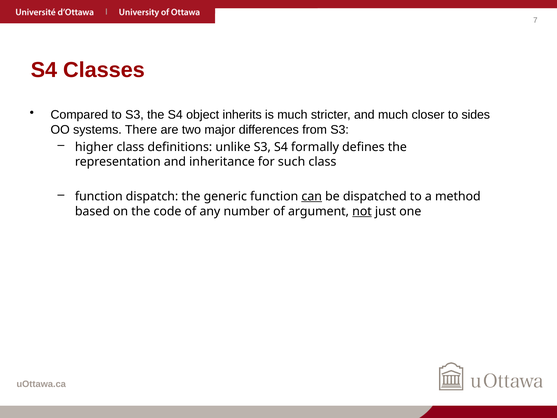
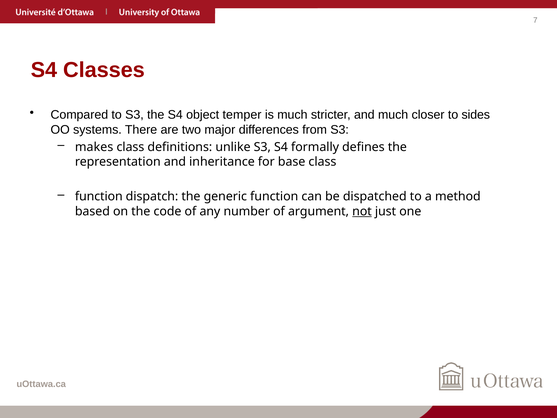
inherits: inherits -> temper (242, 115)
higher: higher -> makes (94, 147)
such: such -> base (292, 162)
can underline: present -> none (312, 196)
